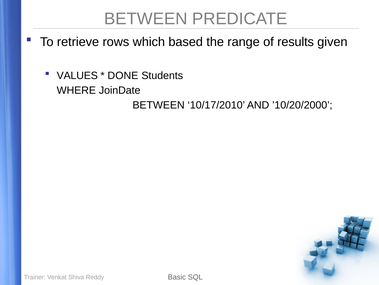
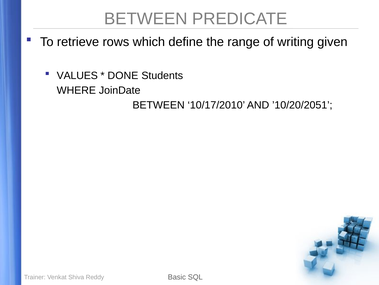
based: based -> define (186, 42)
results: results -> writing (296, 42)
’10/20/2000: ’10/20/2000 -> ’10/20/2051 (302, 105)
